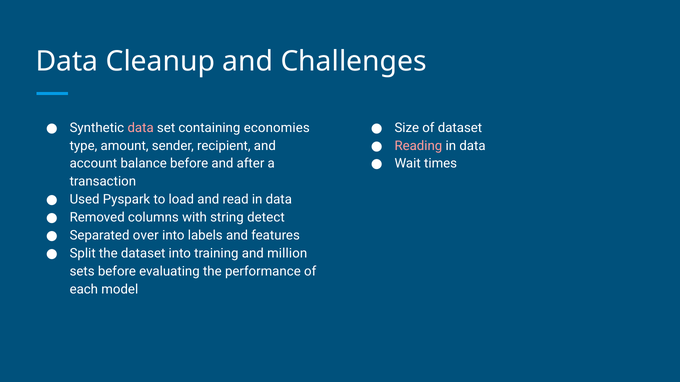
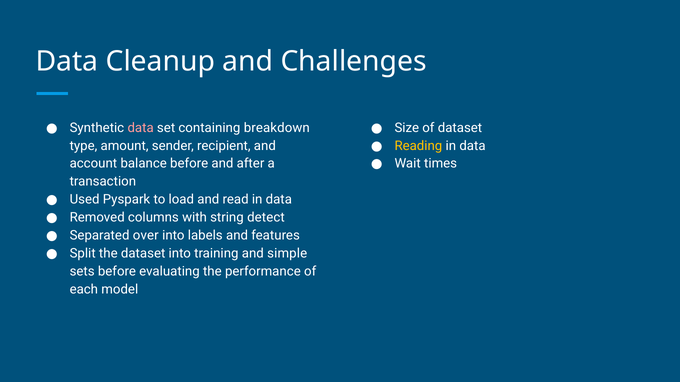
economies: economies -> breakdown (277, 128)
Reading colour: pink -> yellow (418, 146)
million: million -> simple (287, 254)
